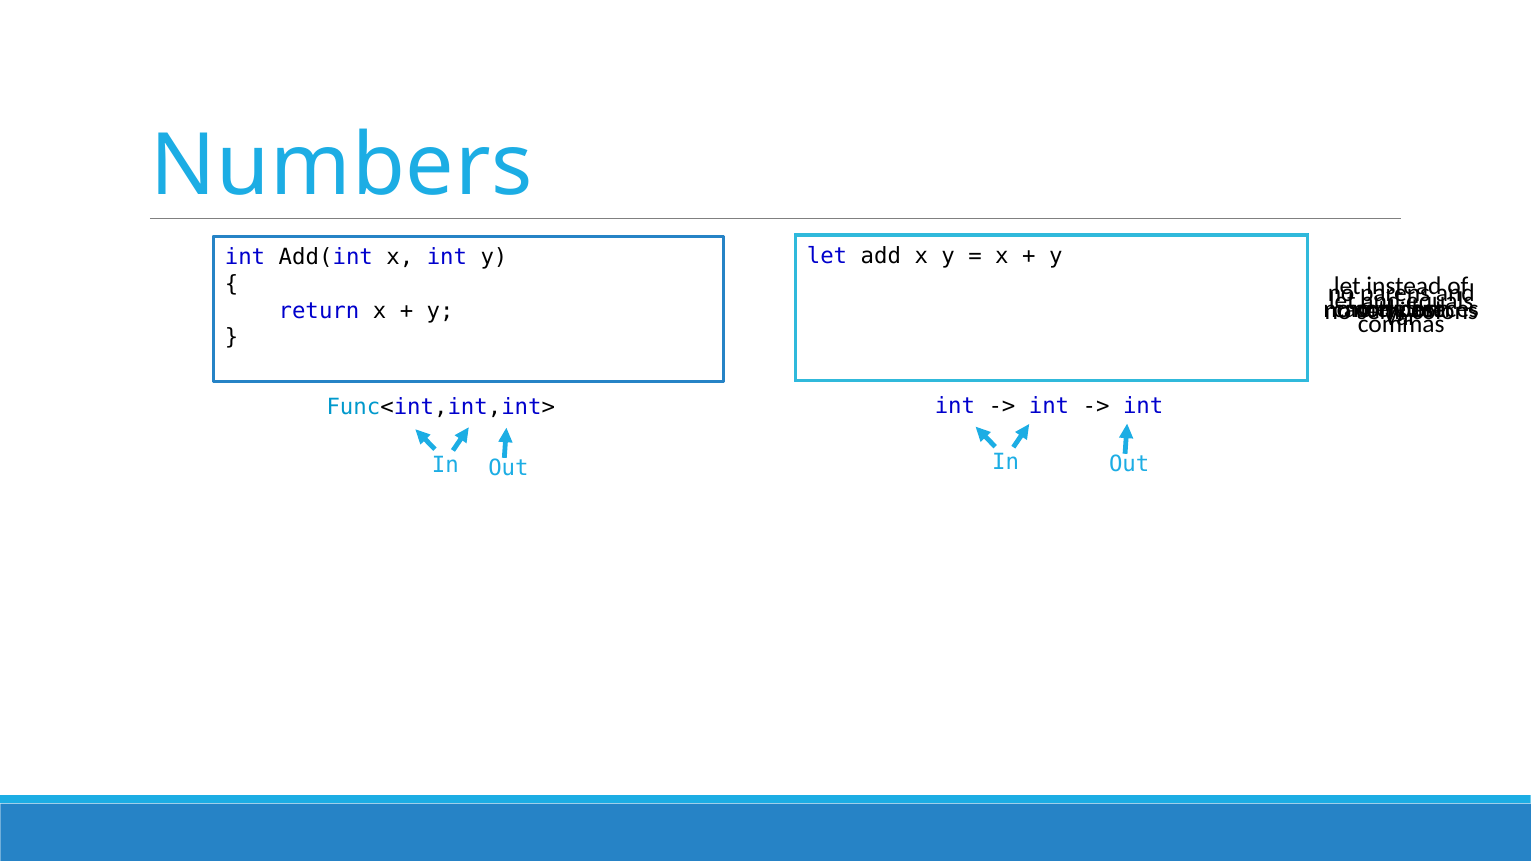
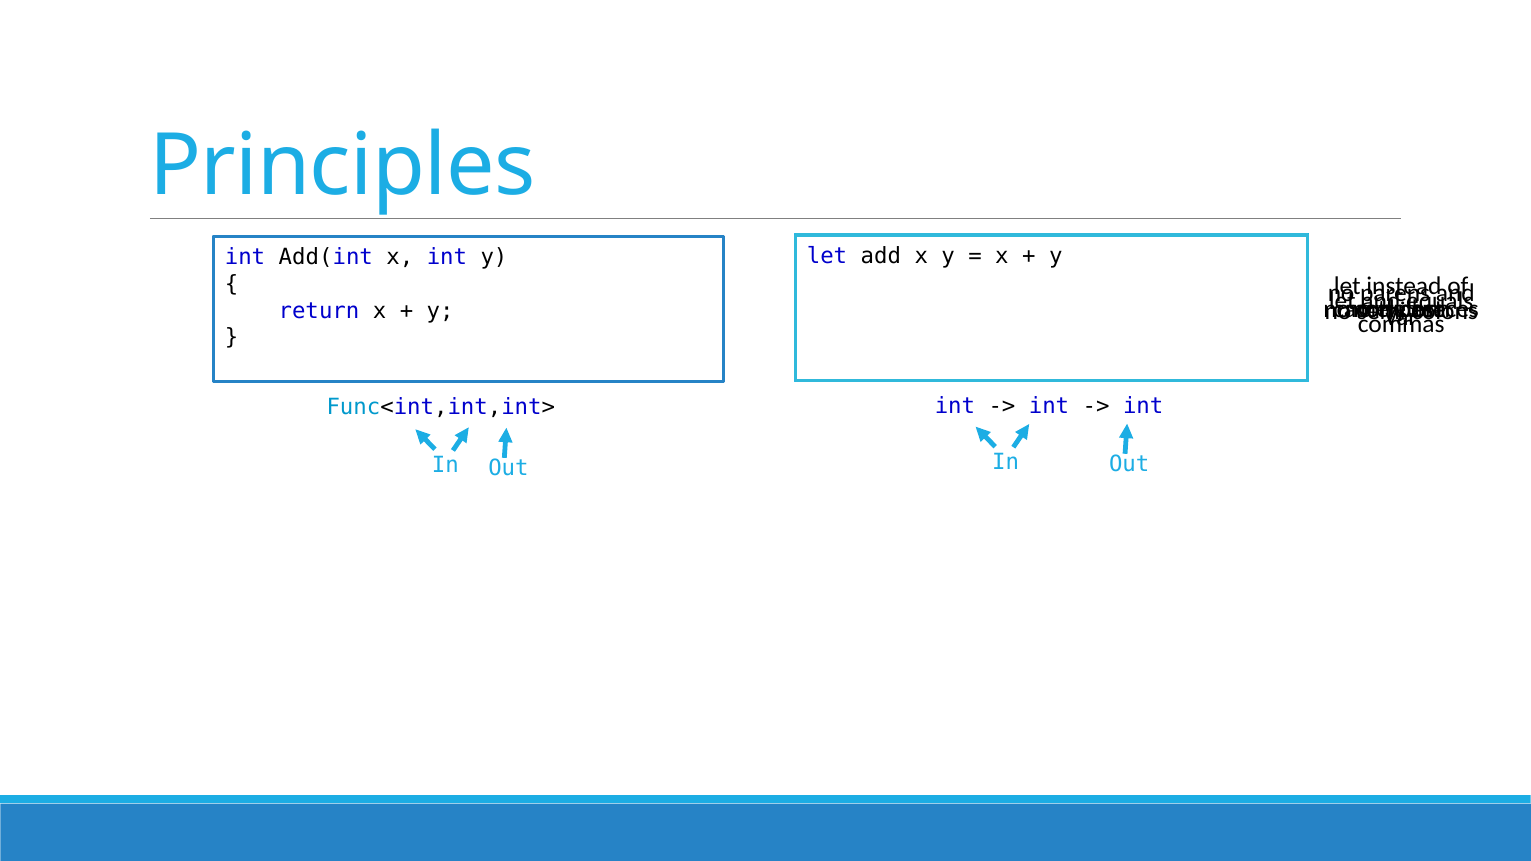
Numbers: Numbers -> Principles (342, 166)
